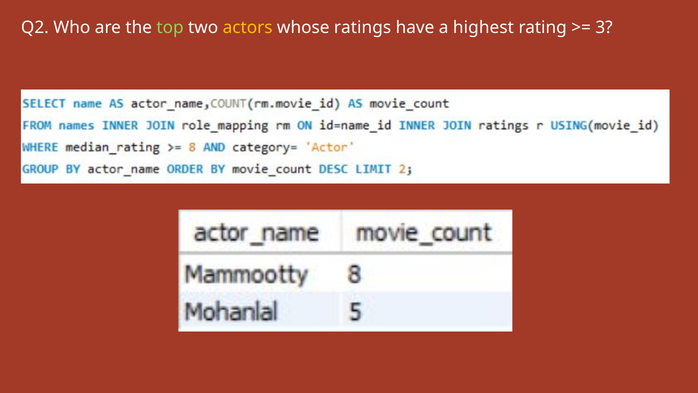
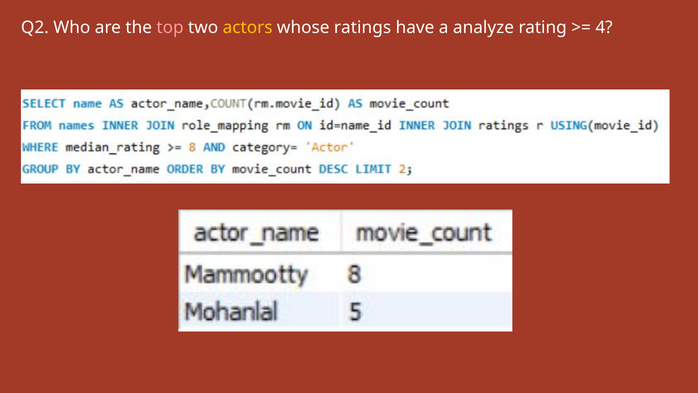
top colour: light green -> pink (170, 27)
highest: highest -> analyze (484, 27)
3: 3 -> 4 (604, 27)
